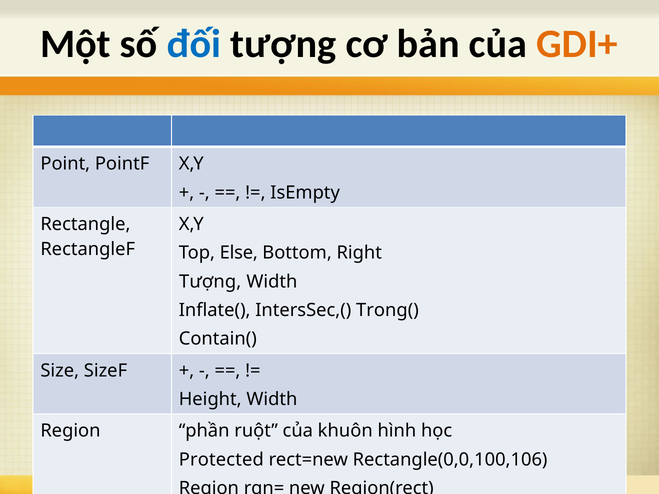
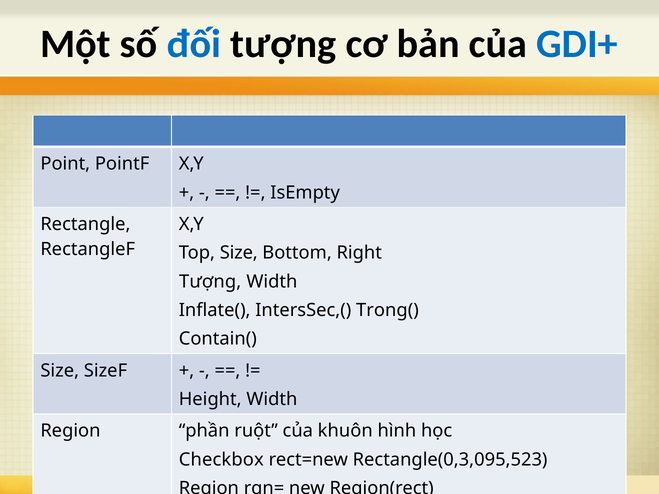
GDI+ colour: orange -> blue (577, 44)
Top Else: Else -> Size (239, 253)
Protected: Protected -> Checkbox (221, 460)
Rectangle(0,0,100,106: Rectangle(0,0,100,106 -> Rectangle(0,3,095,523 (450, 460)
